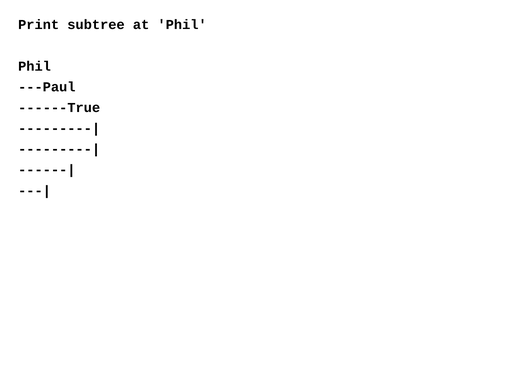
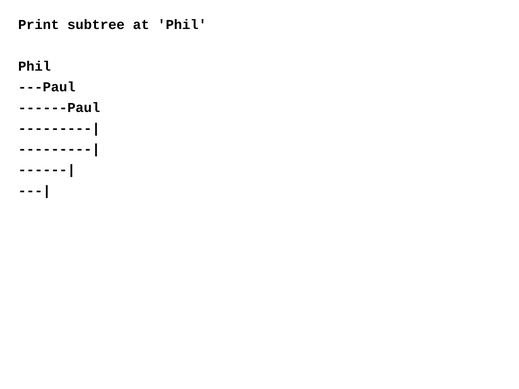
------True: ------True -> ------Paul (59, 108)
